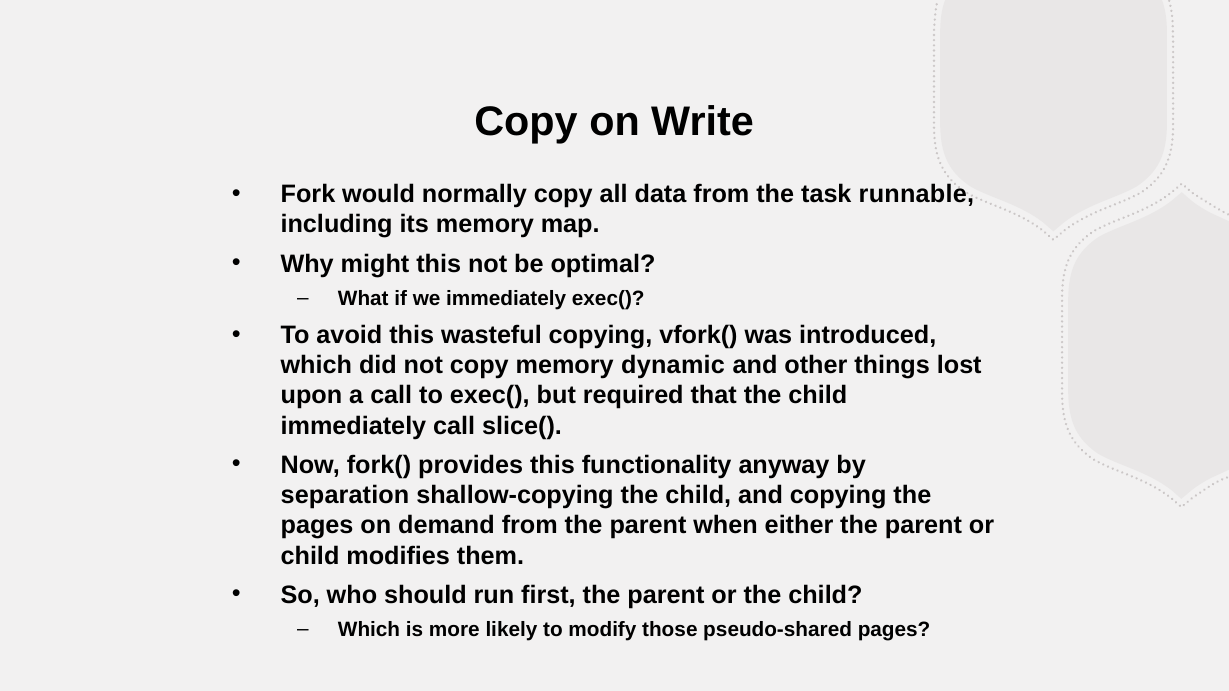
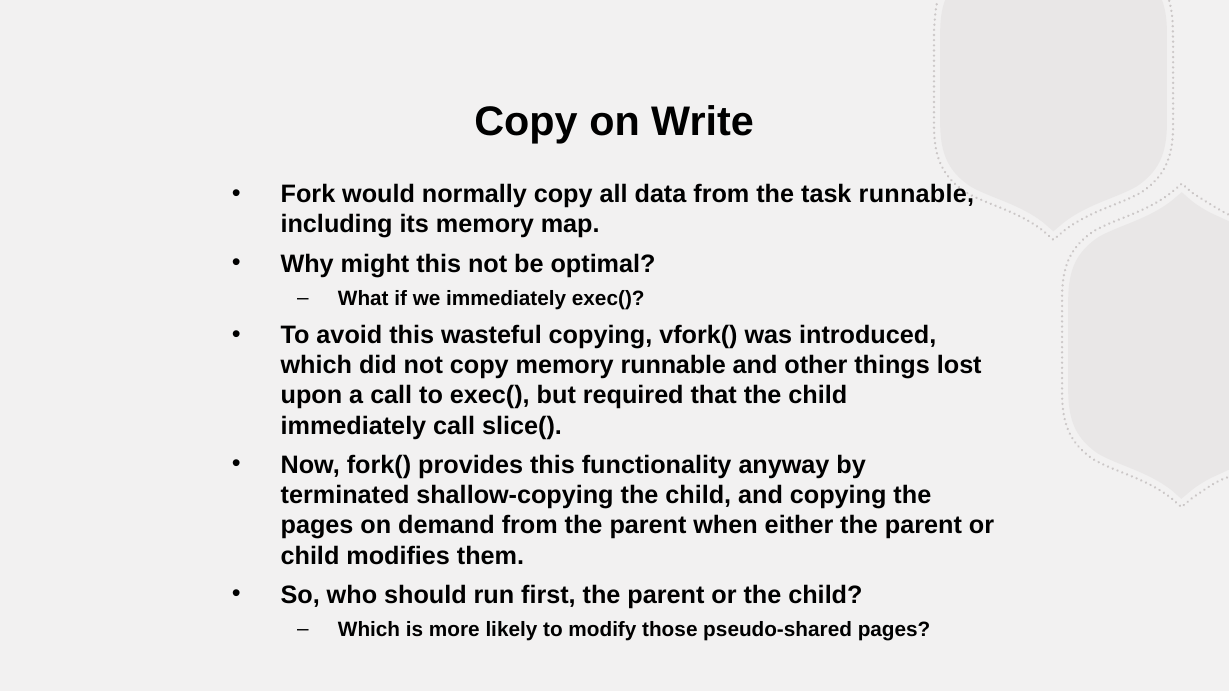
memory dynamic: dynamic -> runnable (673, 365)
separation: separation -> terminated (345, 496)
